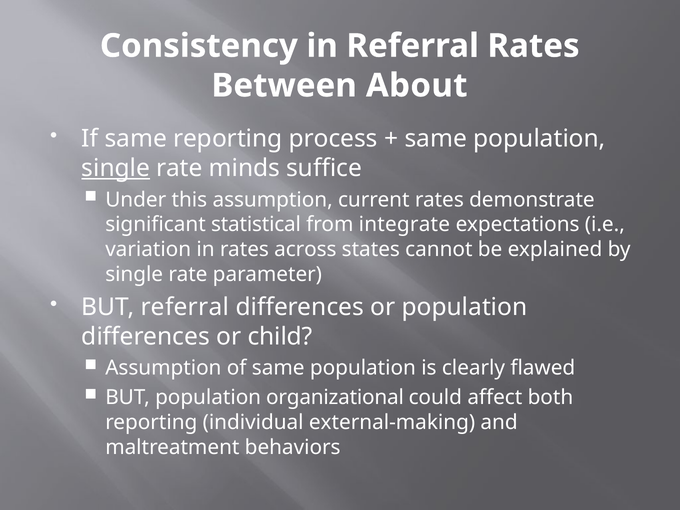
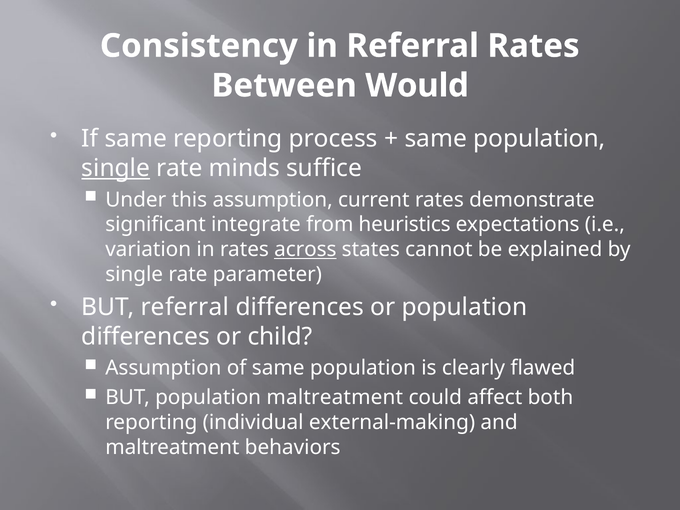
About: About -> Would (417, 86)
statistical: statistical -> integrate (256, 225)
integrate: integrate -> heuristics (405, 225)
across underline: none -> present (305, 250)
population organizational: organizational -> maltreatment (335, 398)
